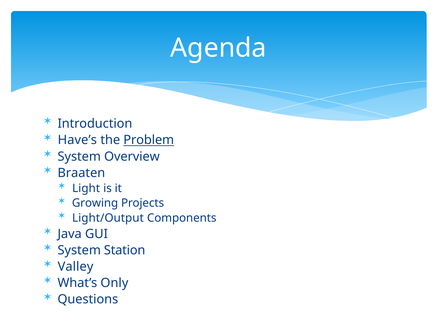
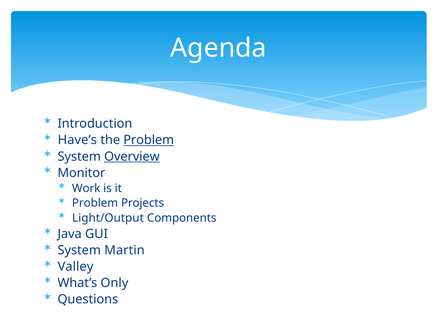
Overview underline: none -> present (132, 156)
Braaten: Braaten -> Monitor (81, 173)
Light: Light -> Work (86, 188)
Growing: Growing -> Problem (95, 203)
Station: Station -> Martin (125, 250)
